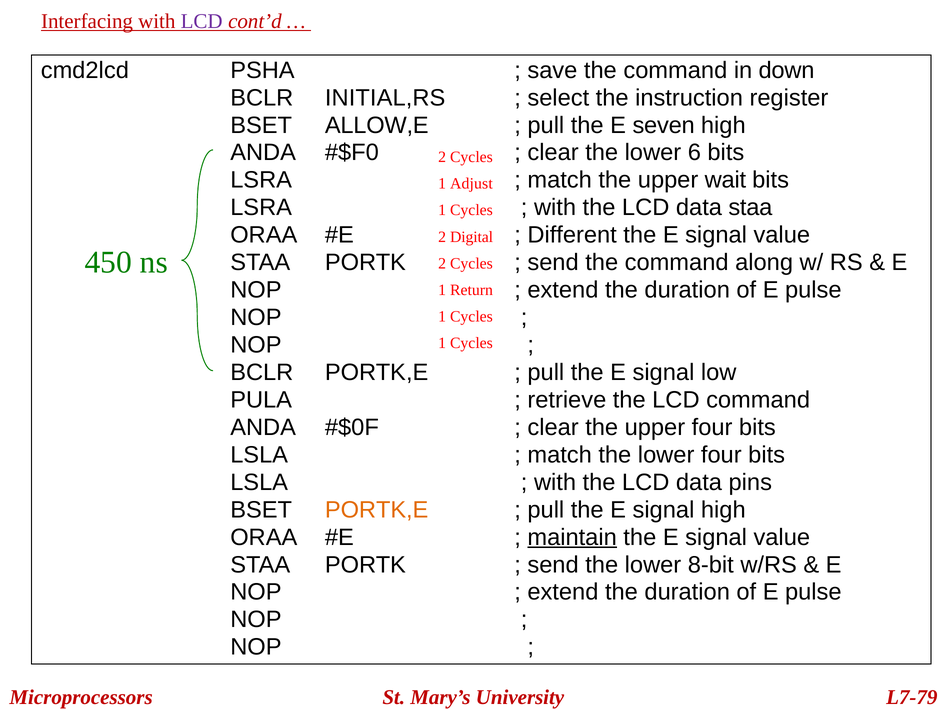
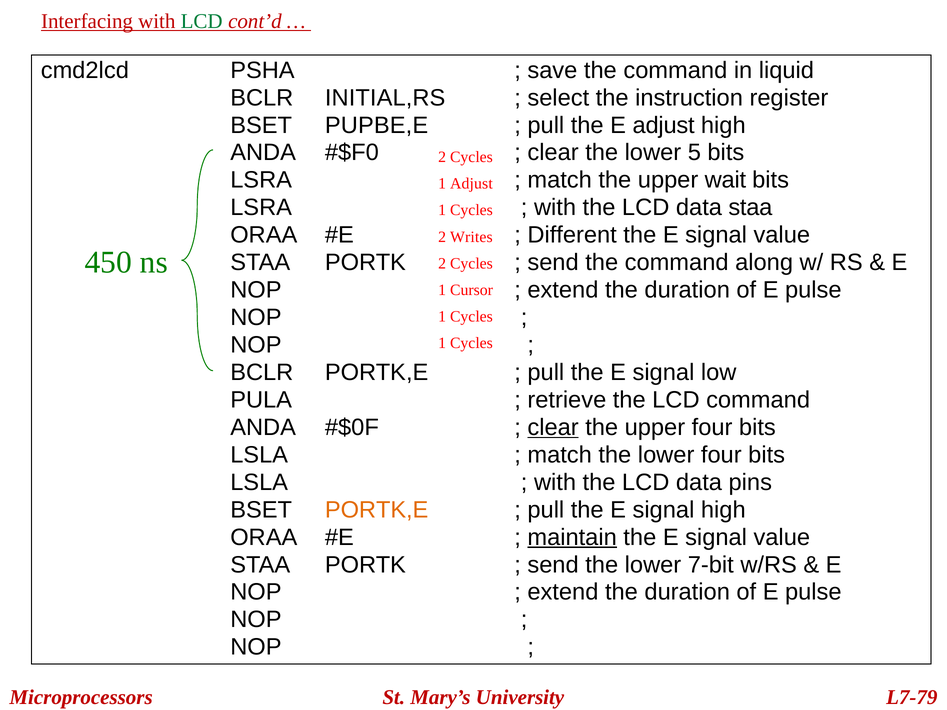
LCD colour: purple -> green (202, 21)
down: down -> liquid (786, 70)
ALLOW,E: ALLOW,E -> PUPBE,E (377, 125)
E seven: seven -> adjust (664, 125)
6: 6 -> 5 (694, 153)
Digital: Digital -> Writes (471, 237)
Return: Return -> Cursor (471, 290)
clear underline: none -> present (553, 428)
8-bit: 8-bit -> 7-bit (711, 565)
